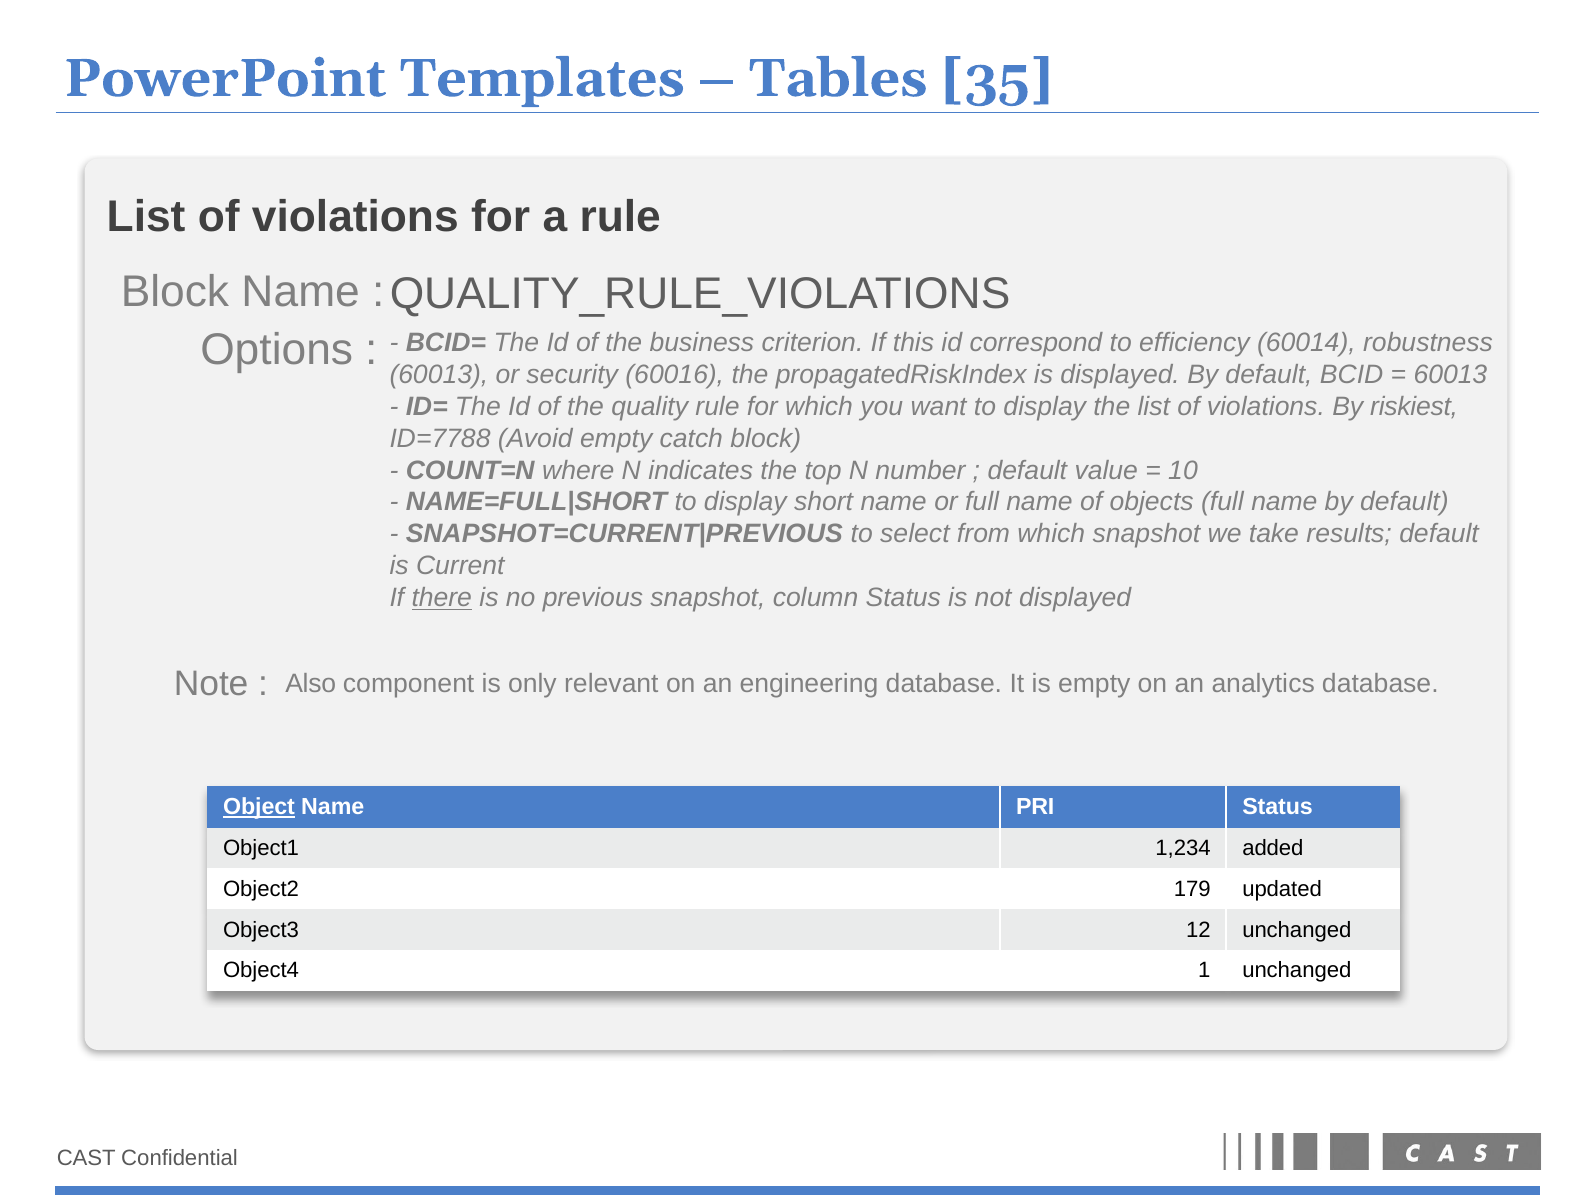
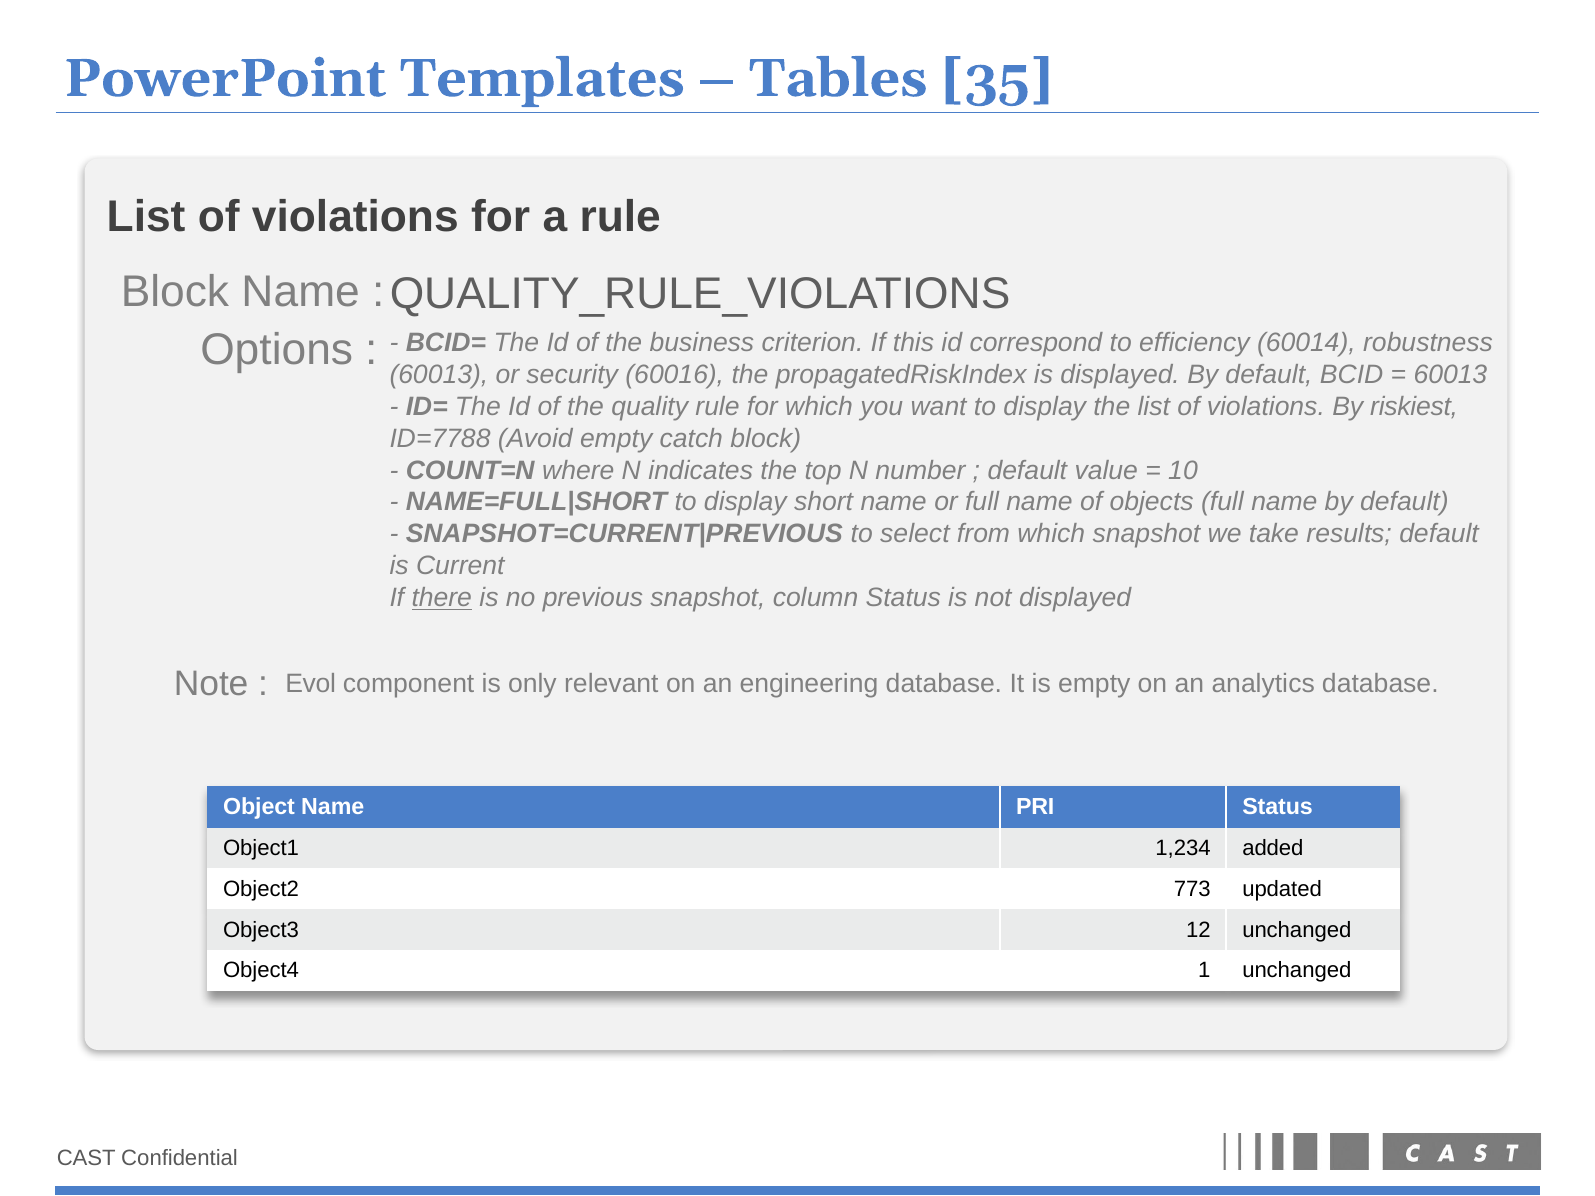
Also: Also -> Evol (311, 684)
Object underline: present -> none (259, 807)
179: 179 -> 773 (1192, 889)
